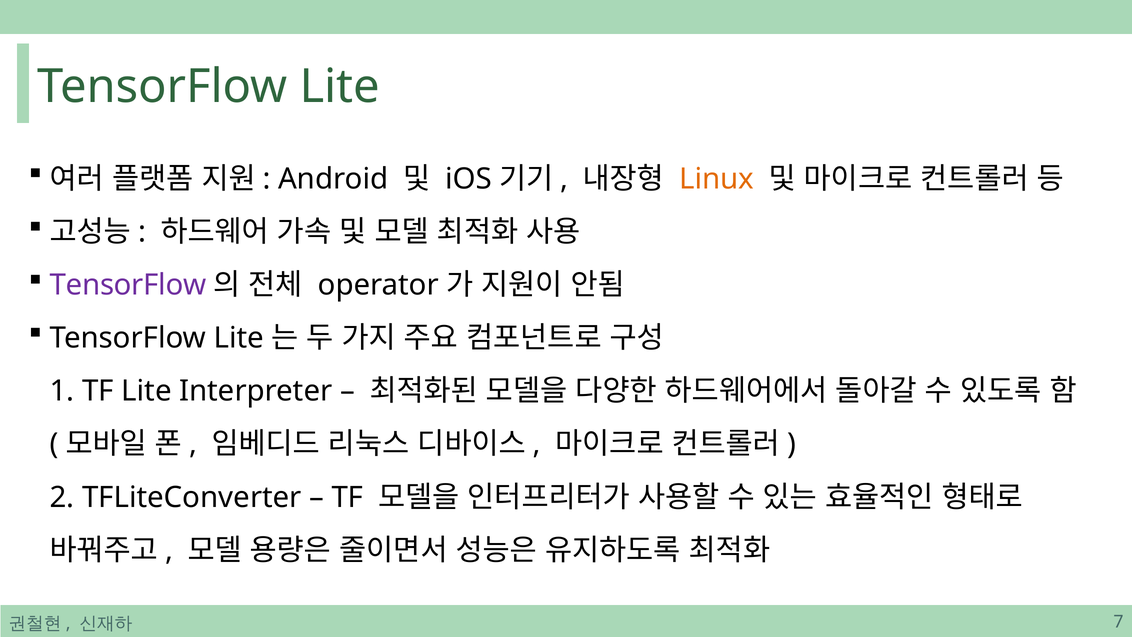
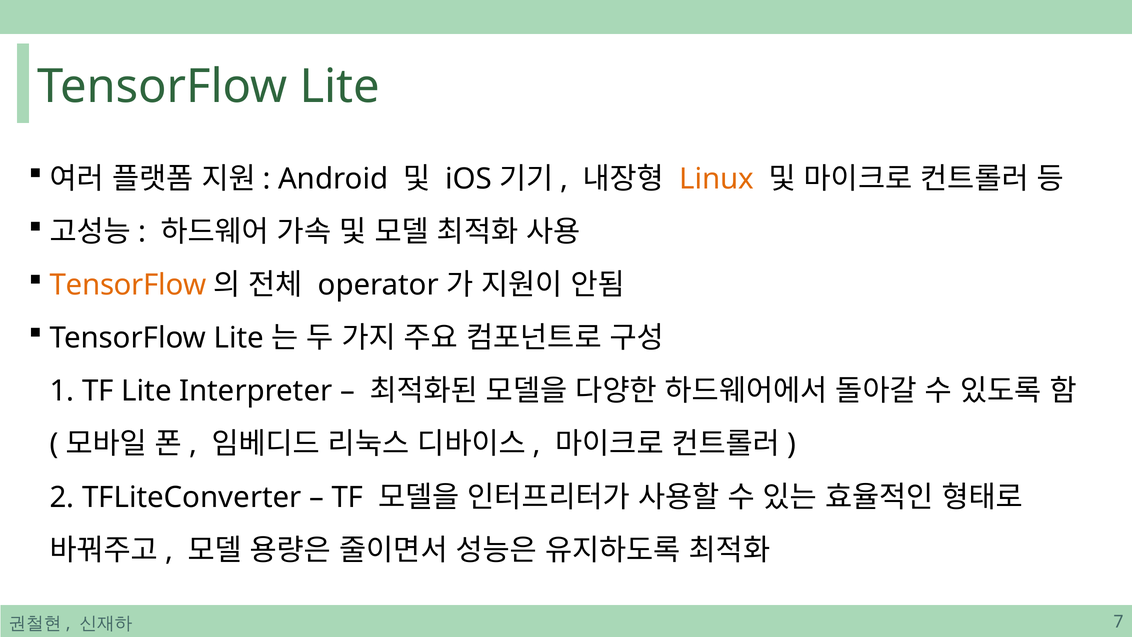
TensorFlow colour: purple -> orange (128, 285)
